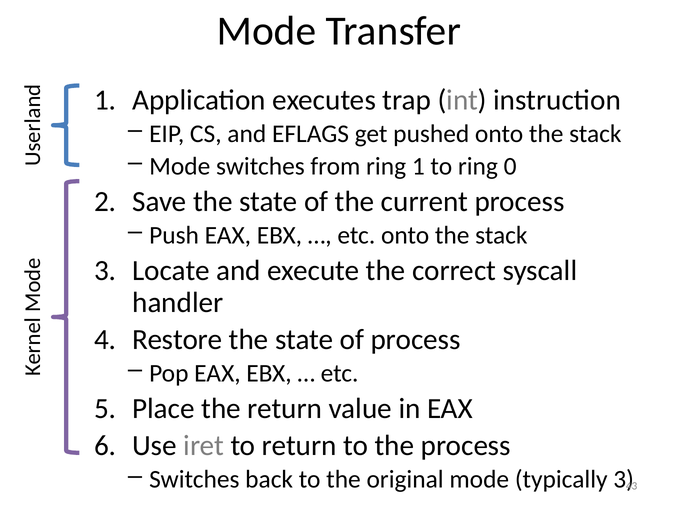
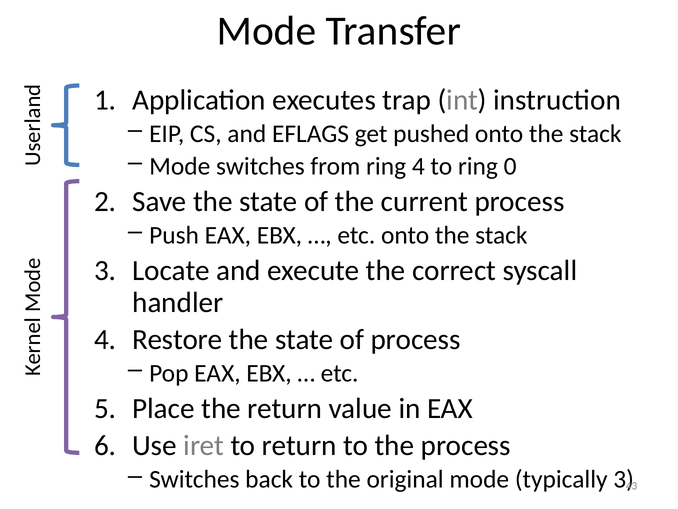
ring 1: 1 -> 4 (418, 166)
